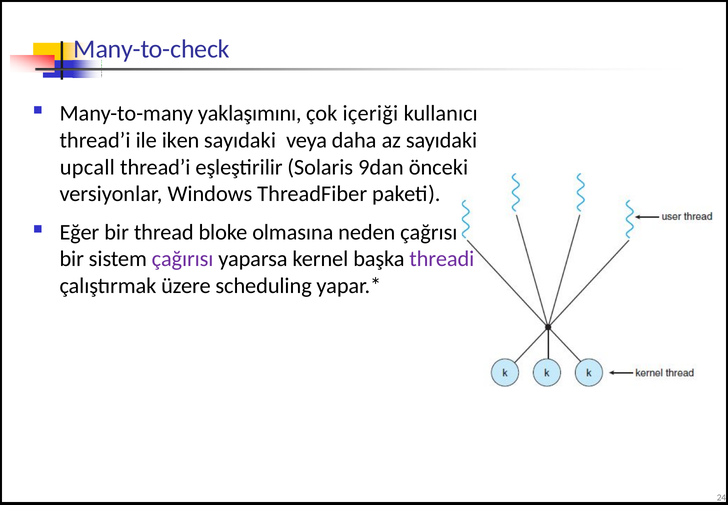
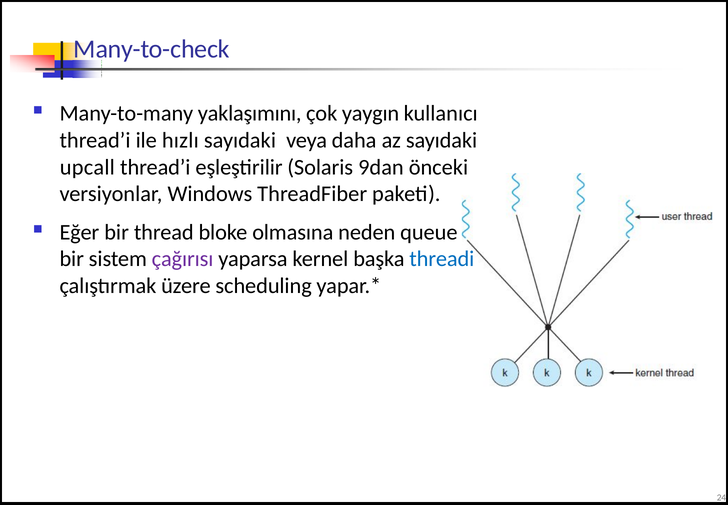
içeriği: içeriği -> yaygın (371, 113)
iken: iken -> hızlı (180, 140)
çağrısı: çağrısı -> queue (429, 232)
threadi colour: purple -> blue (442, 259)
